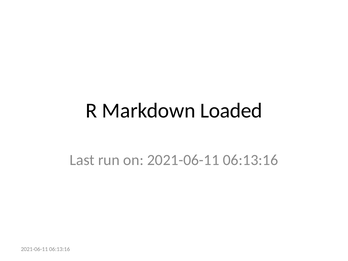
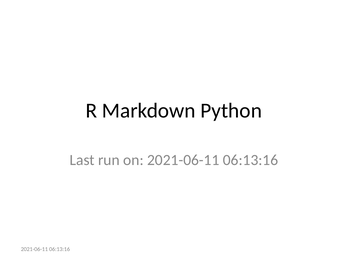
Loaded: Loaded -> Python (231, 111)
